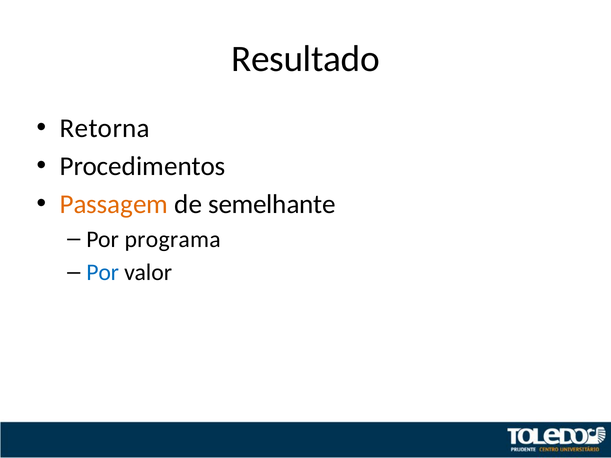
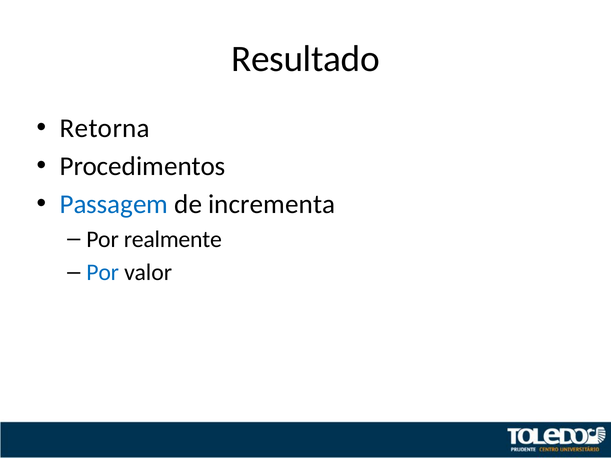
Passagem colour: orange -> blue (114, 204)
semelhante: semelhante -> incrementa (272, 204)
programa: programa -> realmente (173, 239)
